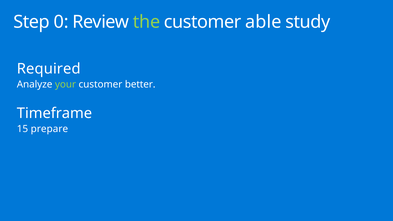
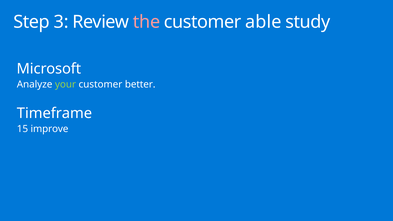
0: 0 -> 3 (61, 22)
the colour: light green -> pink (147, 22)
Required: Required -> Microsoft (49, 69)
prepare: prepare -> improve (49, 129)
